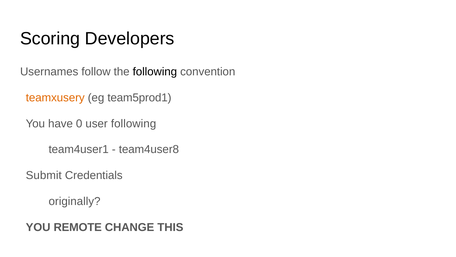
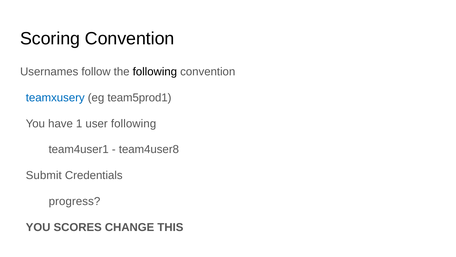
Scoring Developers: Developers -> Convention (130, 39)
teamxusery colour: orange -> blue (55, 98)
0: 0 -> 1 (79, 123)
originally: originally -> progress (74, 201)
REMOTE: REMOTE -> SCORES (78, 227)
